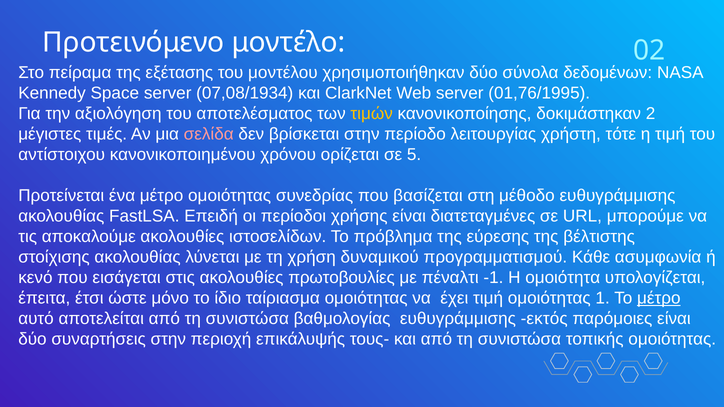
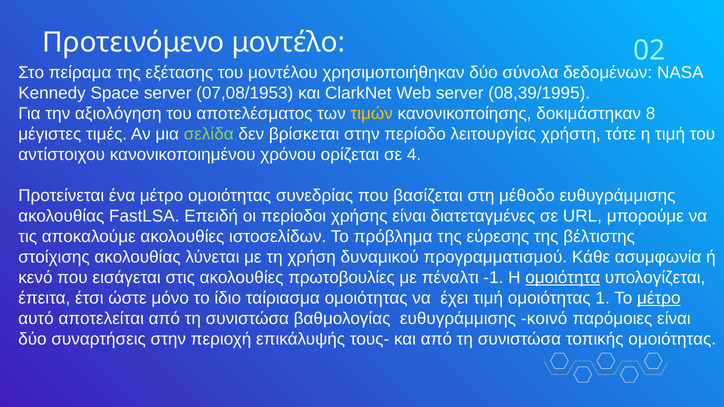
07,08/1934: 07,08/1934 -> 07,08/1953 (245, 93)
01,76/1995: 01,76/1995 -> 08,39/1995 (539, 93)
2: 2 -> 8 (651, 113)
σελίδα colour: pink -> light green (209, 134)
5: 5 -> 4 (414, 155)
ομοιότητα underline: none -> present (563, 278)
εκτός: εκτός -> κοινό (544, 319)
